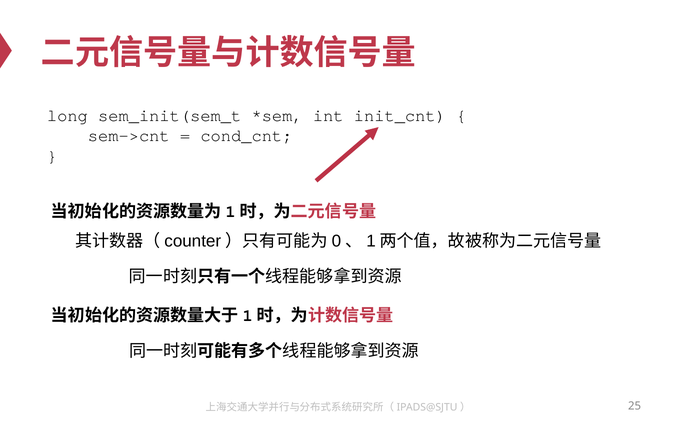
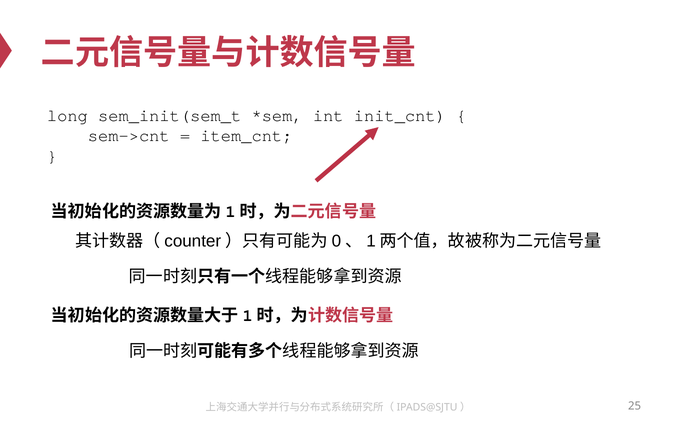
cond_cnt: cond_cnt -> item_cnt (246, 136)
